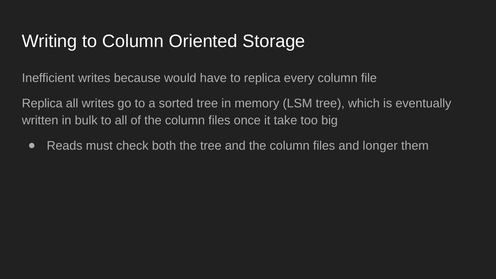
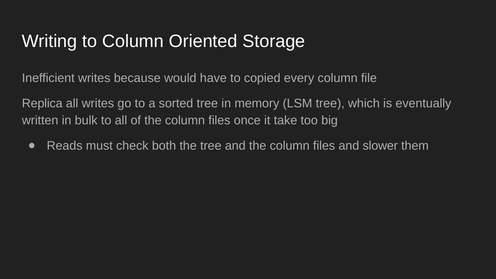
to replica: replica -> copied (262, 78)
longer: longer -> slower (380, 146)
